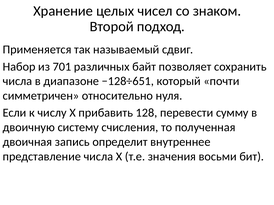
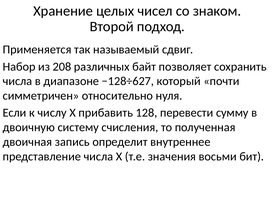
701: 701 -> 208 (62, 67)
−128÷651: −128÷651 -> −128÷627 (128, 81)
